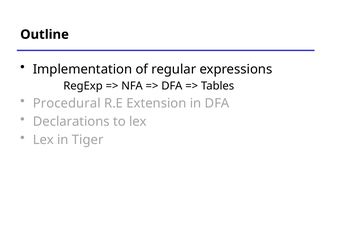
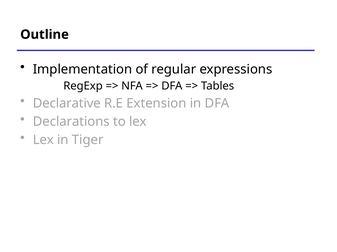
Procedural: Procedural -> Declarative (67, 104)
